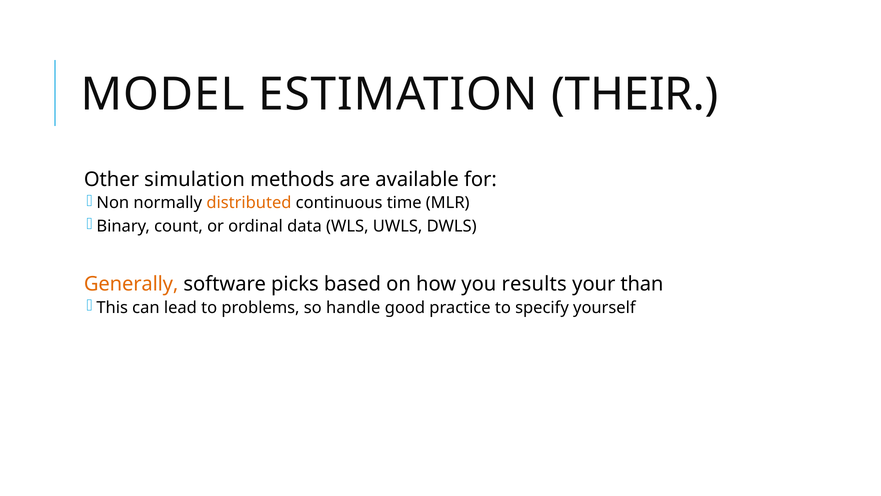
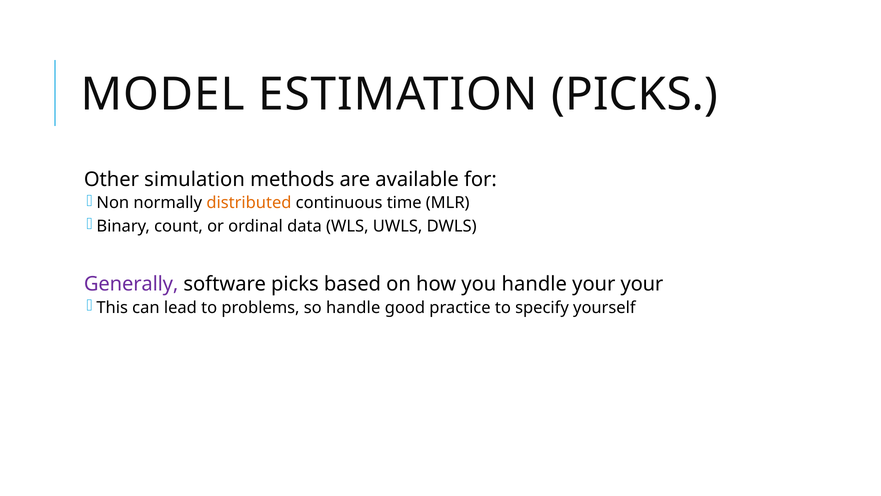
ESTIMATION THEIR: THEIR -> PICKS (635, 95)
Generally colour: orange -> purple (131, 284)
you results: results -> handle (534, 284)
your than: than -> your (642, 284)
